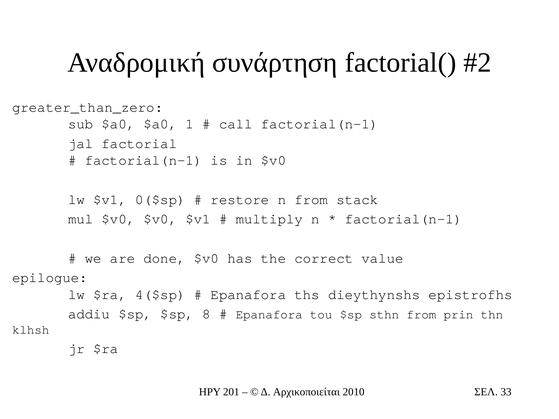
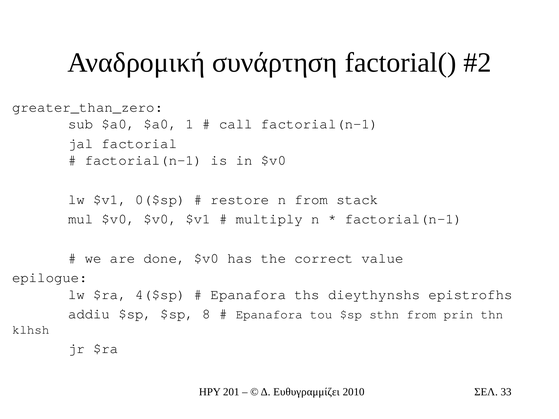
Αρχικοποιείται: Αρχικοποιείται -> Ευθυγραμμίζει (306, 392)
